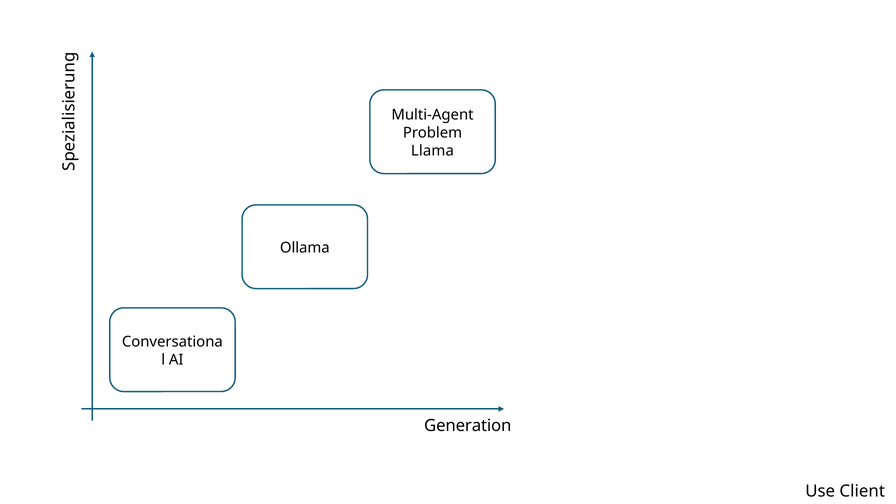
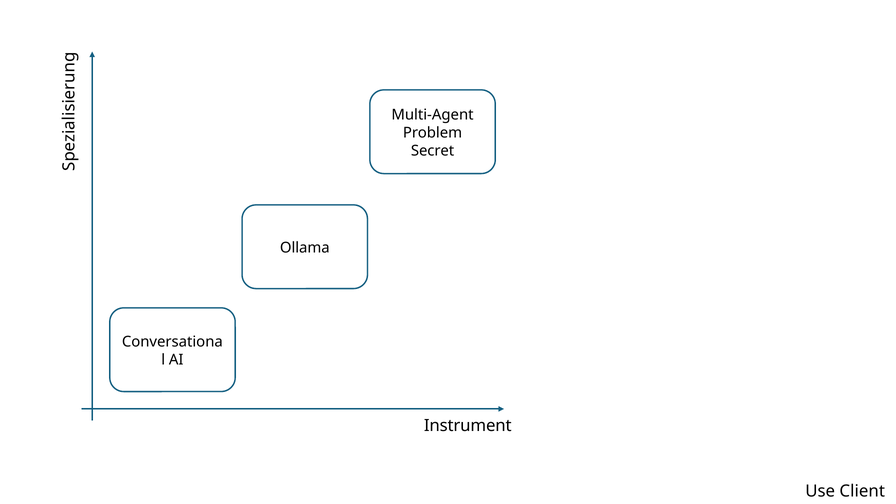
Llama: Llama -> Secret (433, 151)
Generation: Generation -> Instrument (468, 426)
